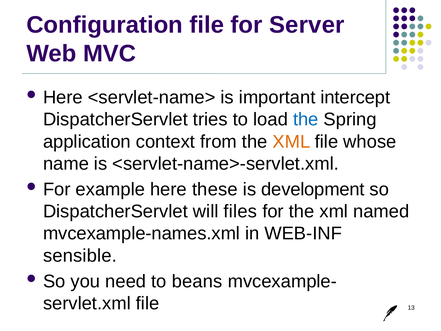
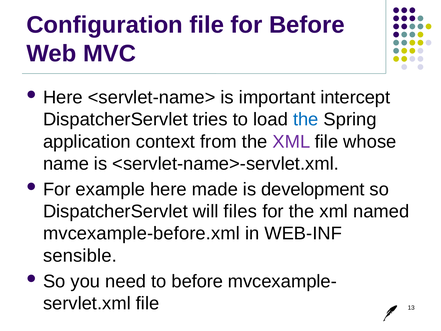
for Server: Server -> Before (307, 25)
XML colour: orange -> purple (291, 142)
these: these -> made (215, 189)
mvcexample-names.xml: mvcexample-names.xml -> mvcexample-before.xml (141, 233)
to beans: beans -> before (197, 281)
